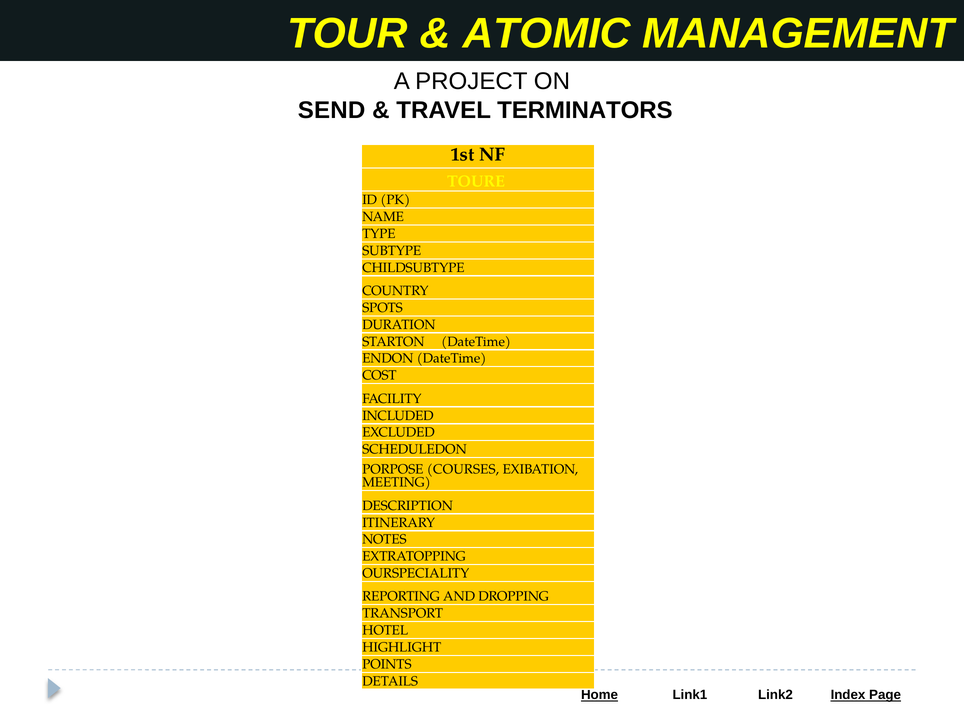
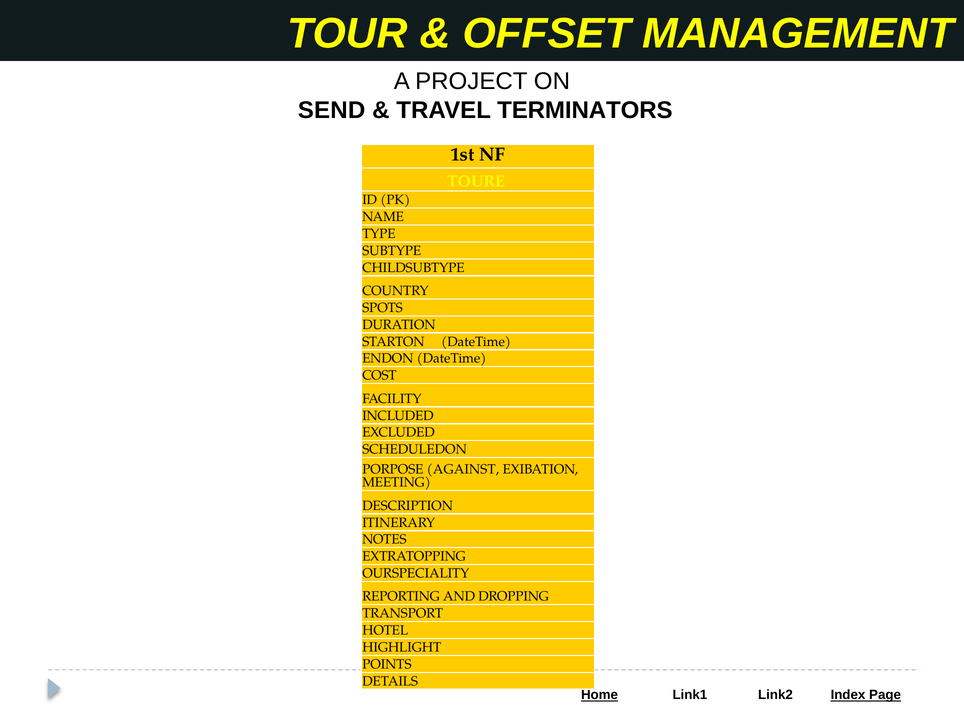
ATOMIC: ATOMIC -> OFFSET (547, 33)
COURSES: COURSES -> AGAINST (463, 469)
